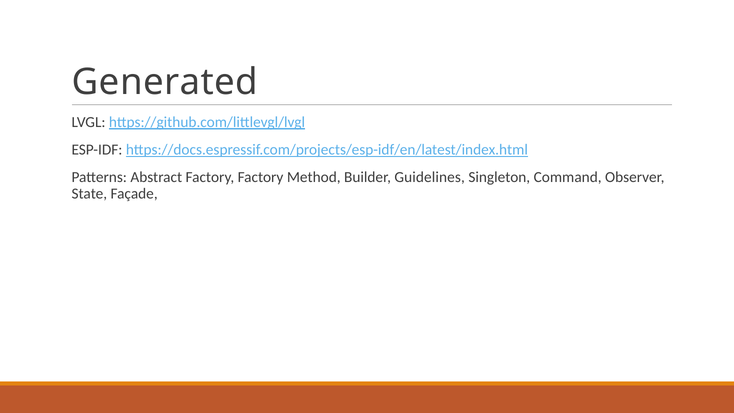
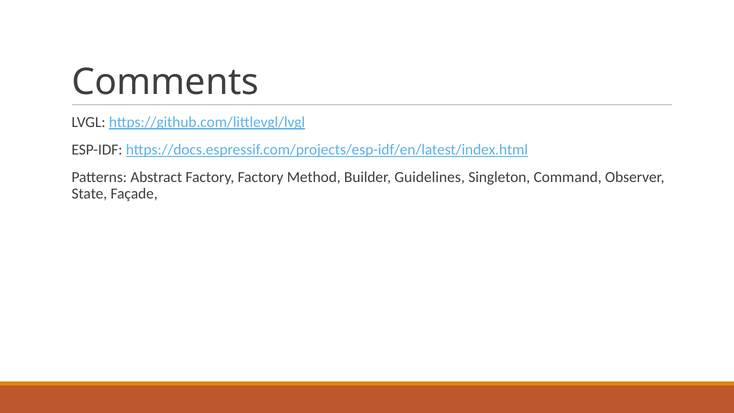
Generated: Generated -> Comments (165, 82)
